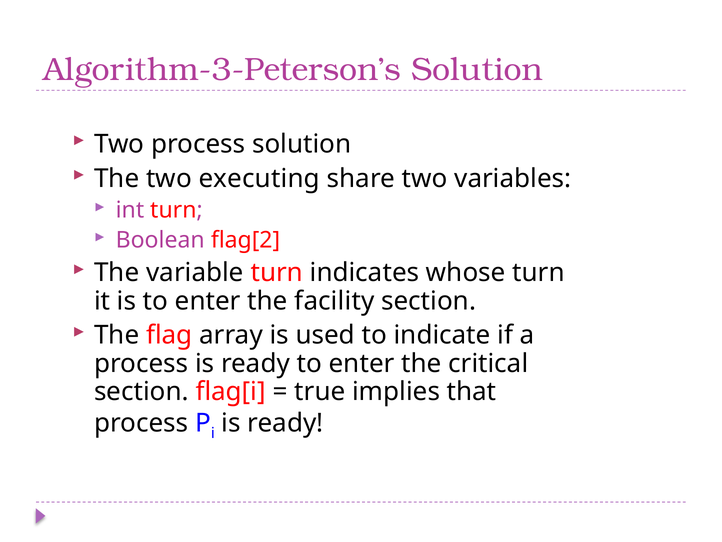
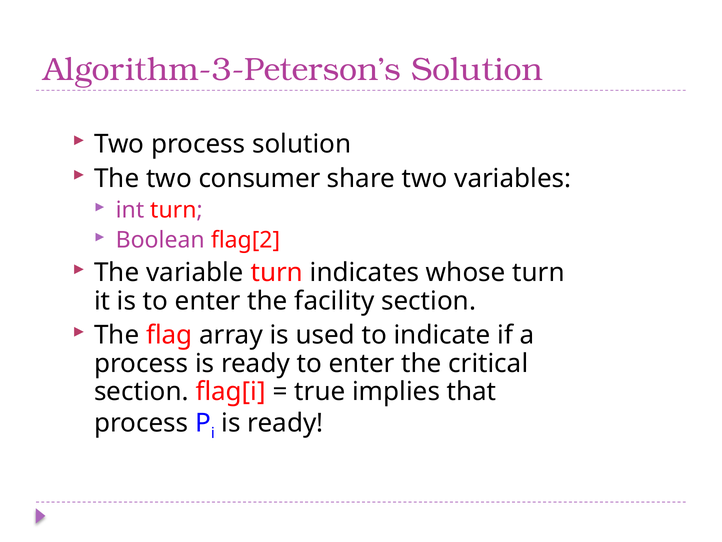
executing: executing -> consumer (259, 178)
